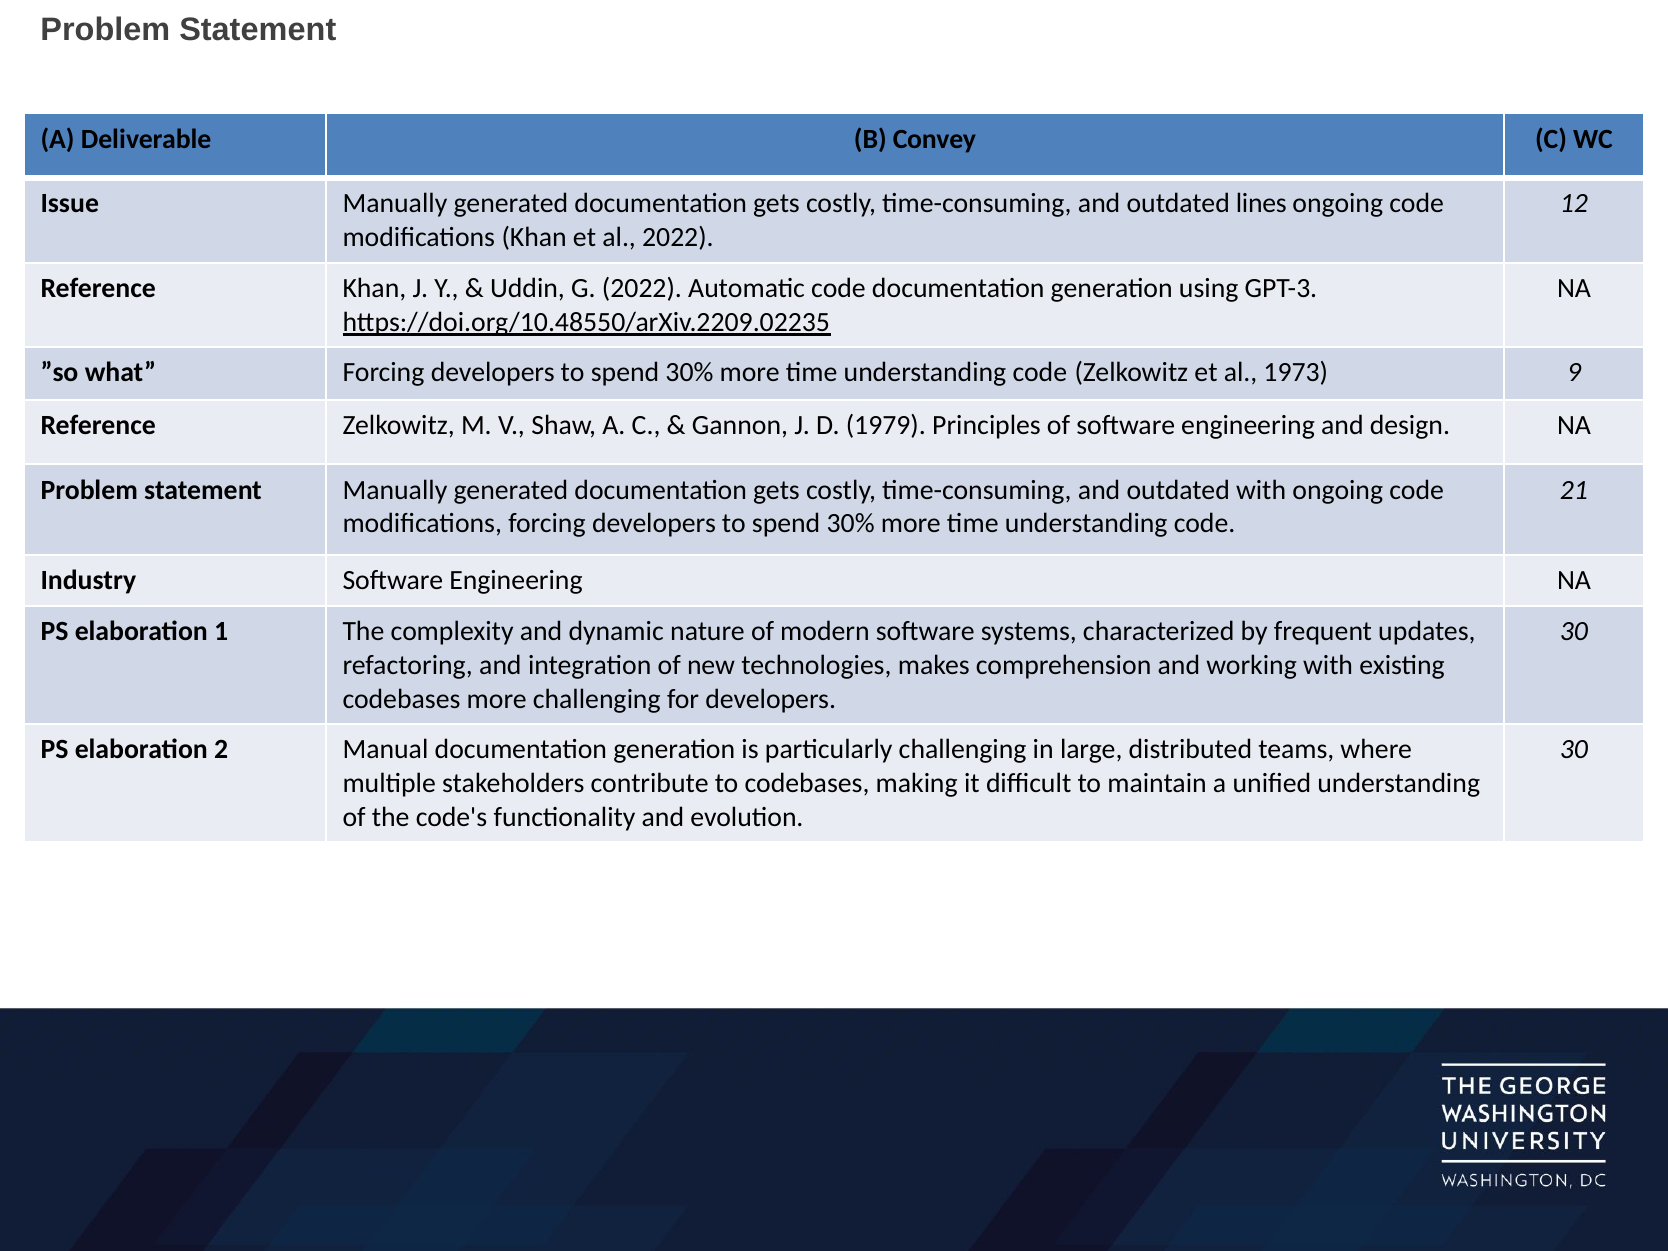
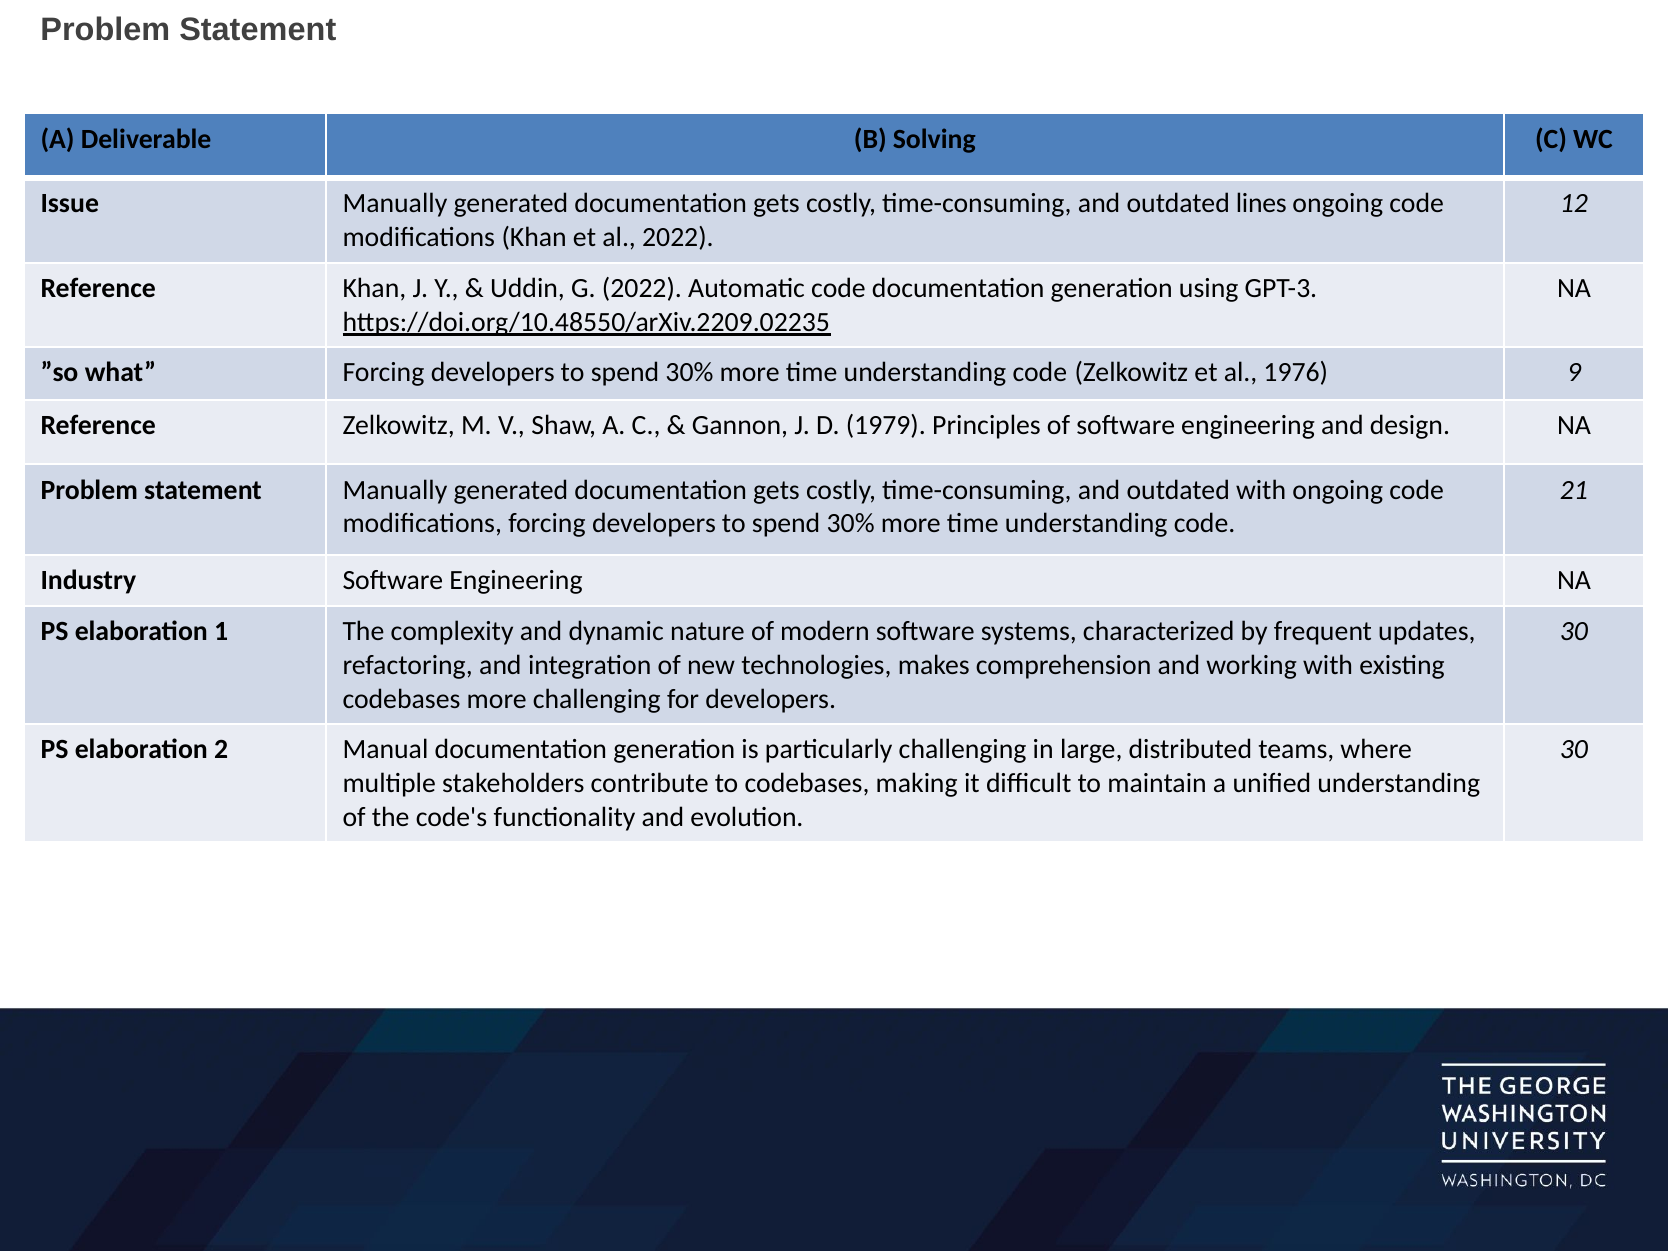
Convey: Convey -> Solving (934, 139)
1973: 1973 -> 1976 (1296, 373)
